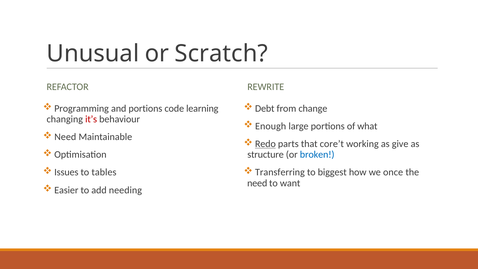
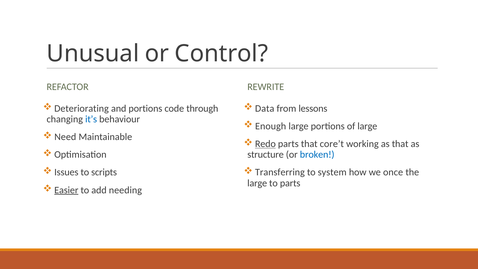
Scratch: Scratch -> Control (221, 54)
Programming: Programming -> Deteriorating (82, 108)
learning: learning -> through (202, 108)
Debt: Debt -> Data (265, 108)
change: change -> lessons (313, 108)
it’s colour: red -> blue (91, 119)
of what: what -> large (367, 126)
as give: give -> that (400, 144)
tables: tables -> scripts (104, 172)
biggest: biggest -> system (332, 172)
need: need -> large (257, 183)
to want: want -> parts (290, 183)
Easier underline: none -> present (66, 190)
